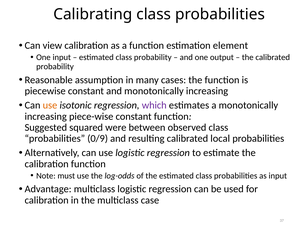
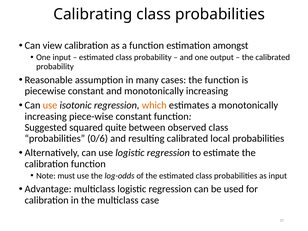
element: element -> amongst (231, 46)
which colour: purple -> orange (154, 105)
were: were -> quite (116, 127)
0/9: 0/9 -> 0/6 (98, 139)
